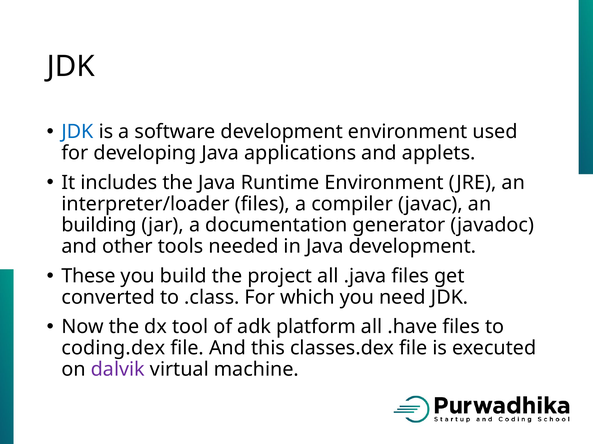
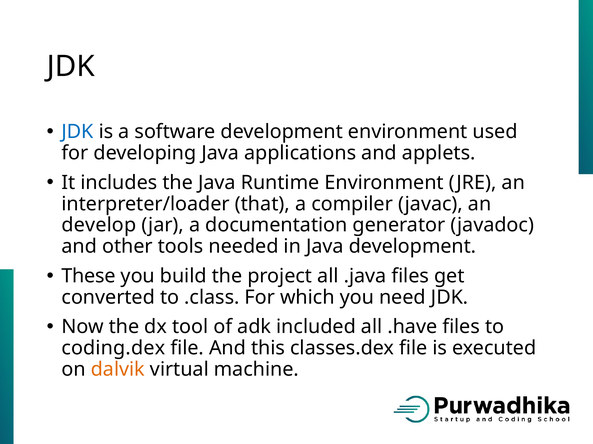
interpreter/loader files: files -> that (262, 204)
building: building -> develop (99, 226)
platform: platform -> included (316, 327)
dalvik colour: purple -> orange (118, 370)
